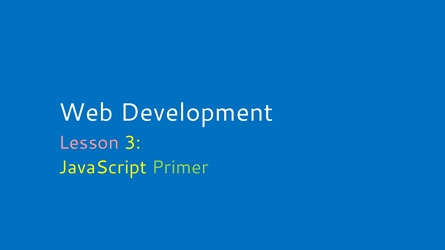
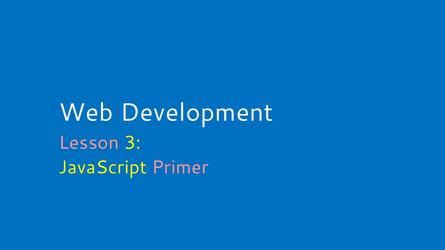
Primer colour: light green -> pink (180, 168)
